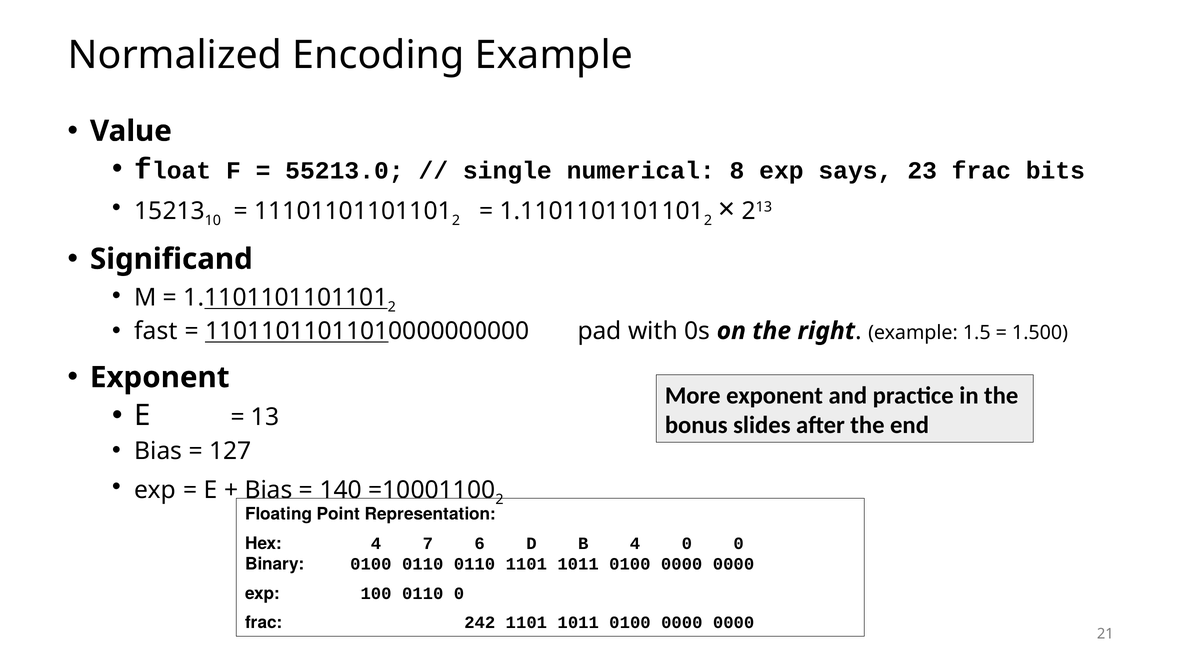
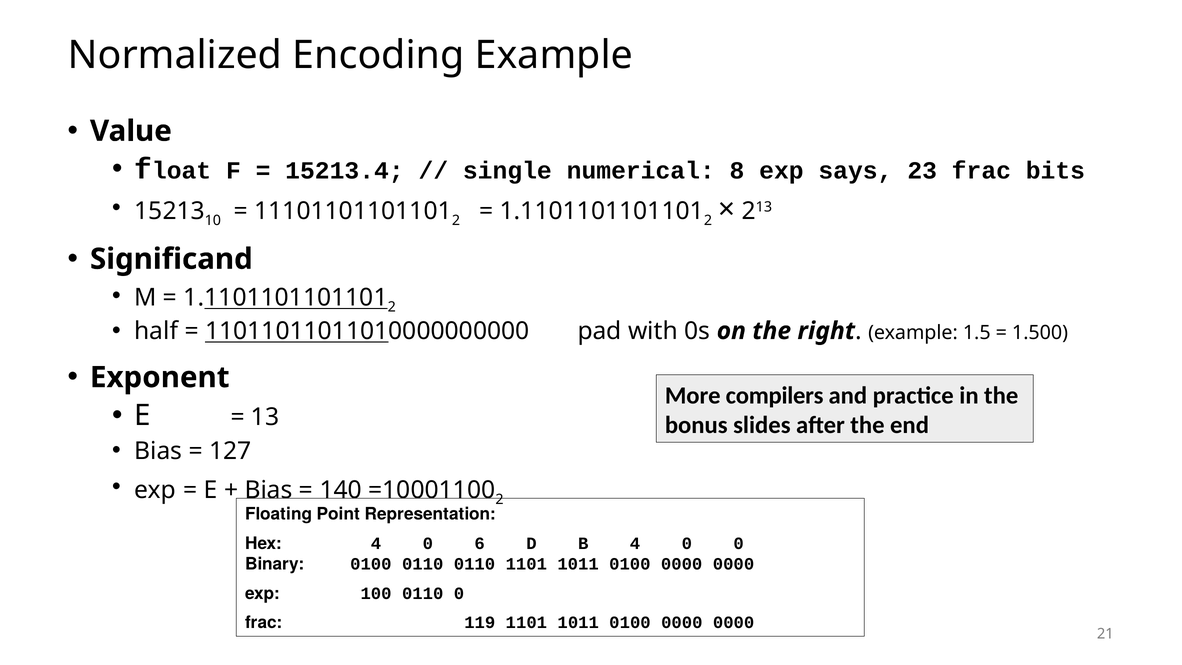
55213.0: 55213.0 -> 15213.4 (344, 171)
fast: fast -> half (156, 331)
More exponent: exponent -> compilers (775, 395)
Hex 4 7: 7 -> 0 (428, 543)
242: 242 -> 119 (480, 623)
